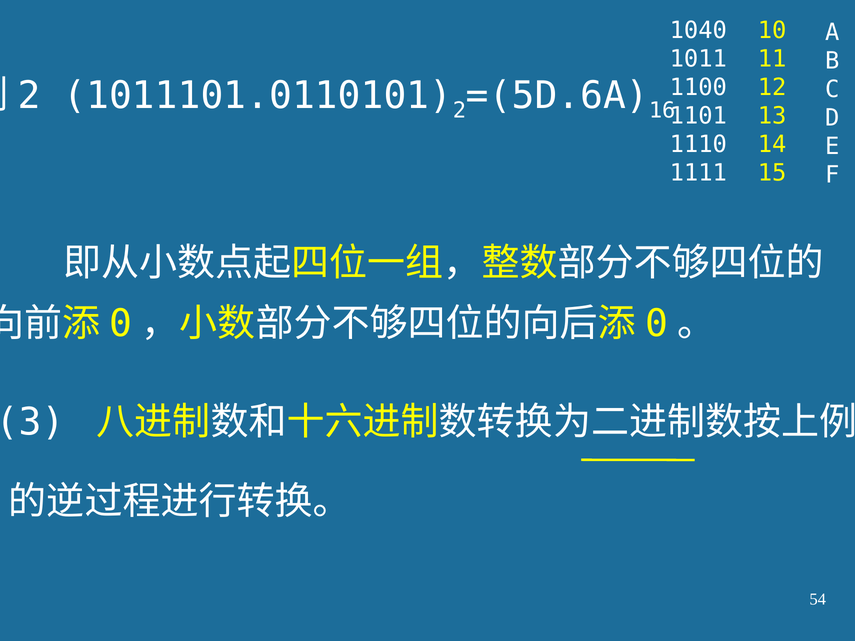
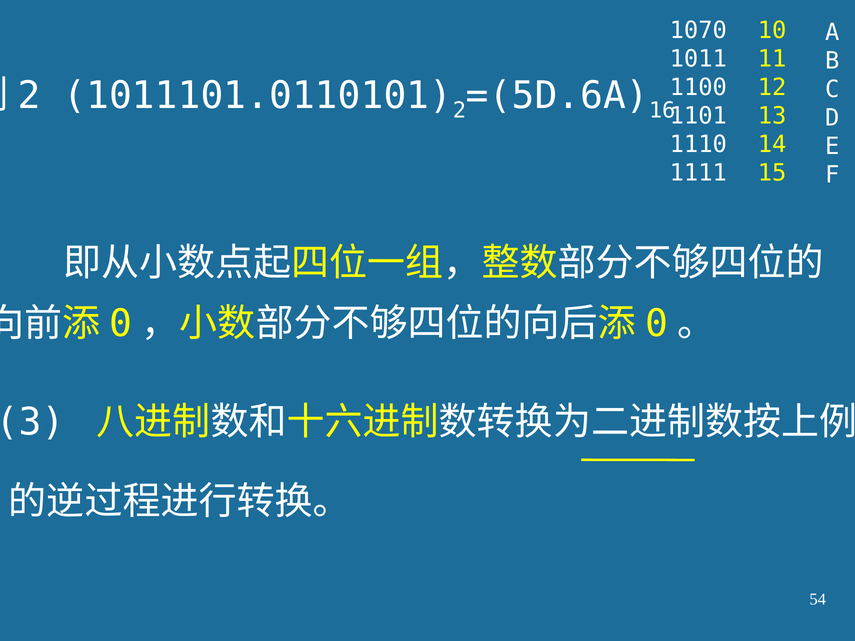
1040: 1040 -> 1070 (698, 30)
